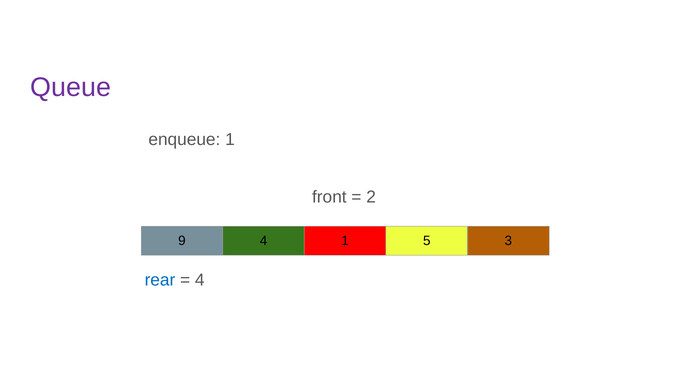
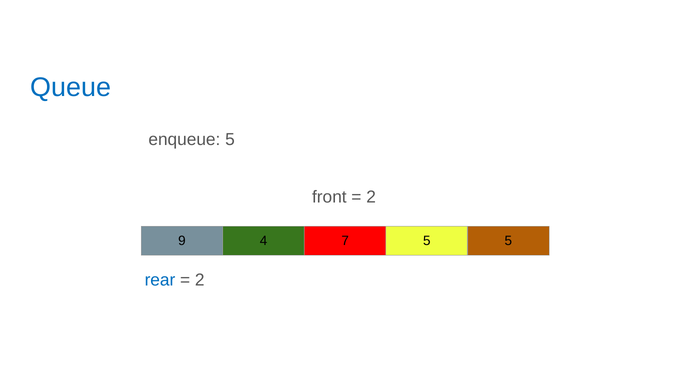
Queue colour: purple -> blue (71, 87)
enqueue 1: 1 -> 5 (230, 139)
4 1: 1 -> 7 (345, 241)
5 3: 3 -> 5 (508, 241)
4: 4 -> 2 (200, 280)
